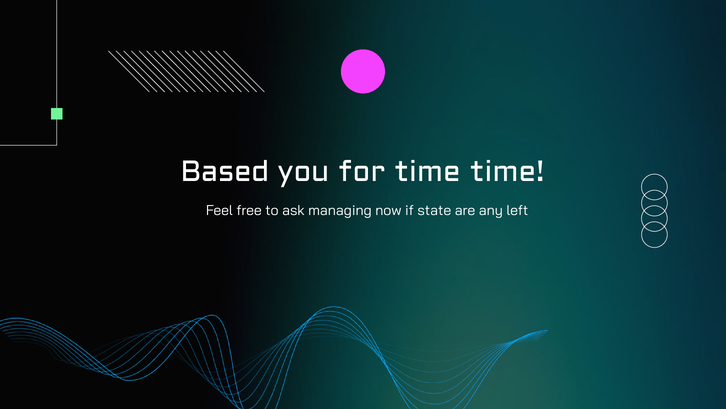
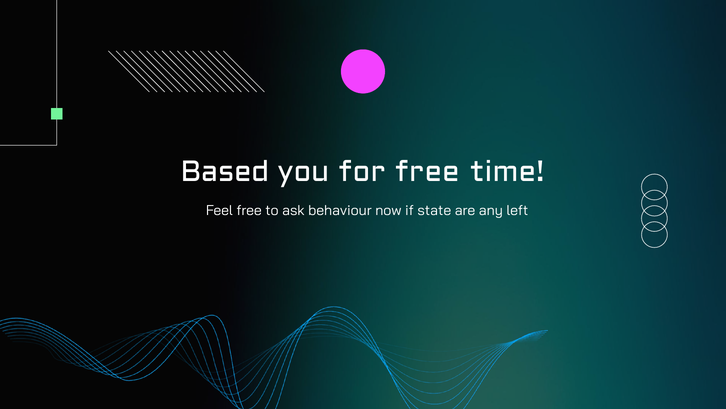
for time: time -> free (427, 171)
managing: managing -> behaviour (340, 210)
